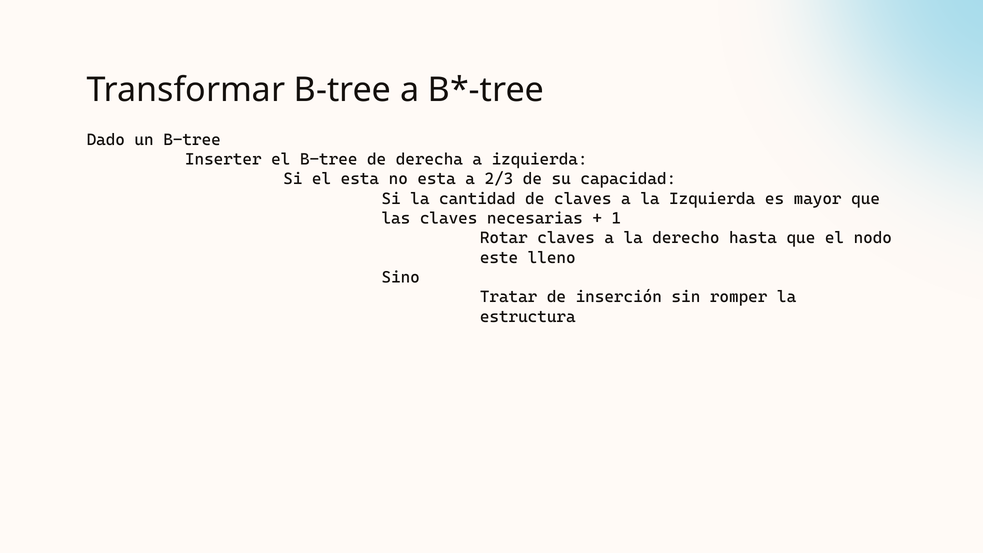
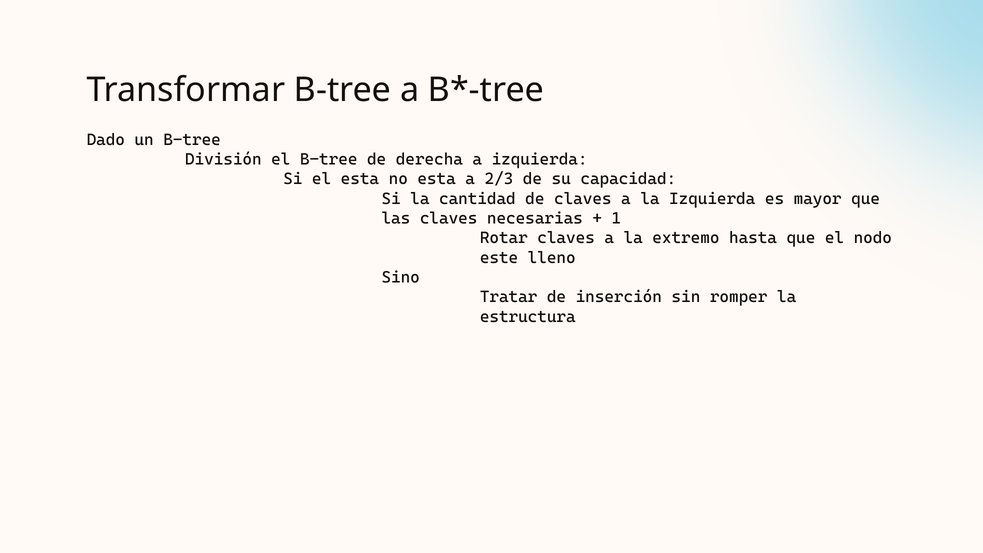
Inserter: Inserter -> División (223, 159)
derecho: derecho -> extremo (686, 238)
